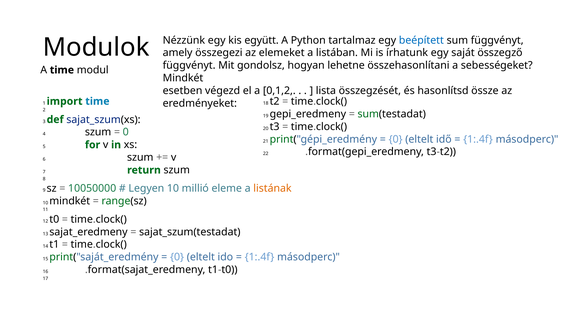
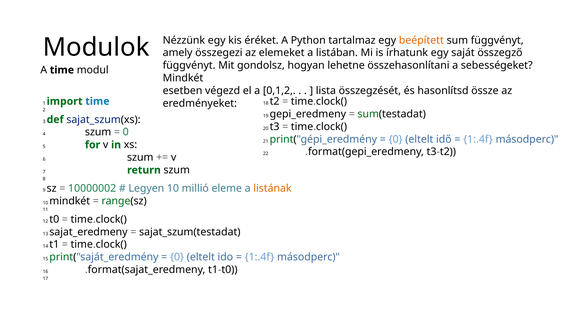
együtt: együtt -> éréket (262, 40)
beépített colour: blue -> orange (421, 40)
10050000: 10050000 -> 10000002 (92, 188)
